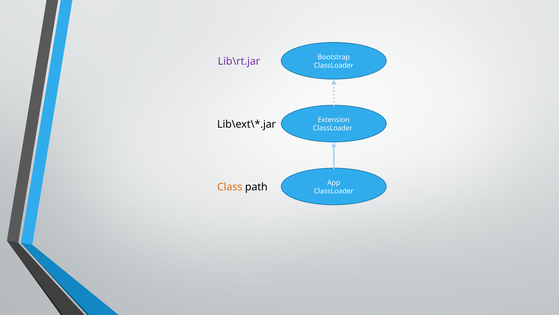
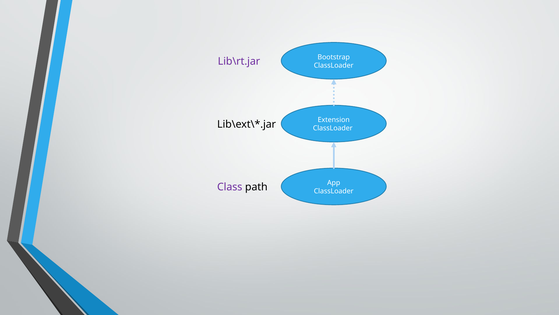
Class colour: orange -> purple (230, 187)
